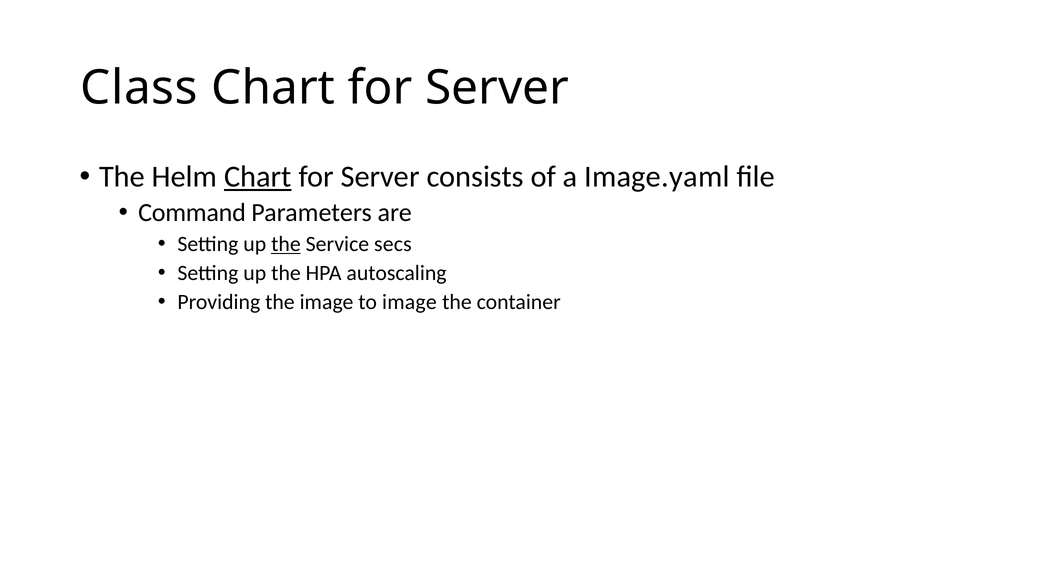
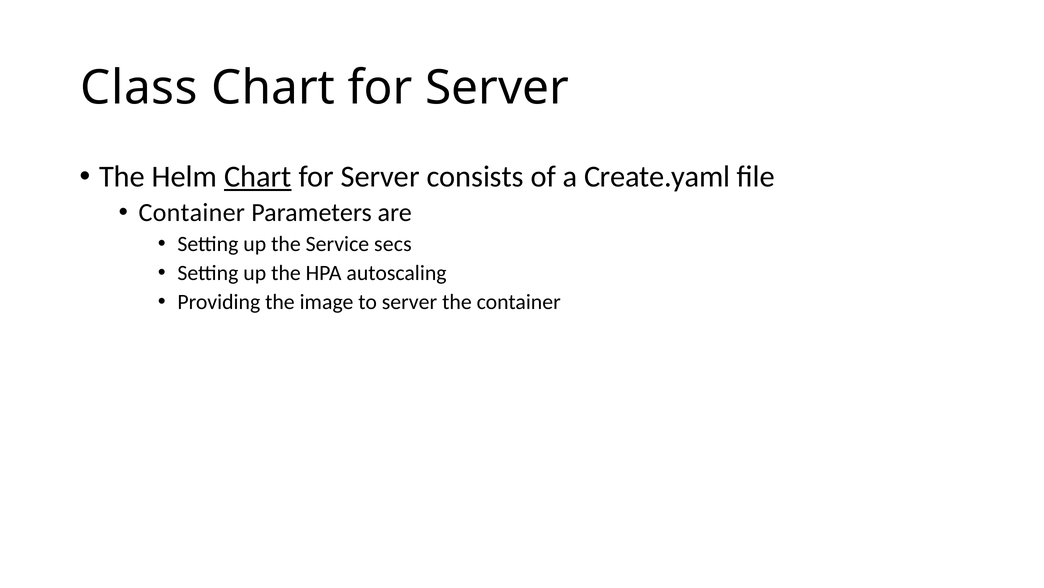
Image.yaml: Image.yaml -> Create.yaml (657, 177)
Command: Command -> Container (192, 213)
the underline: present -> none (286, 244)
to image: image -> server (409, 302)
